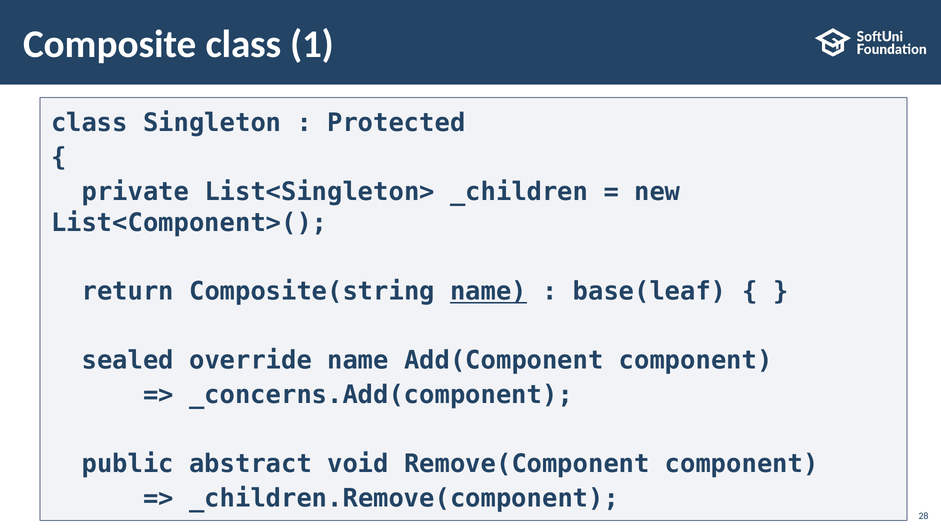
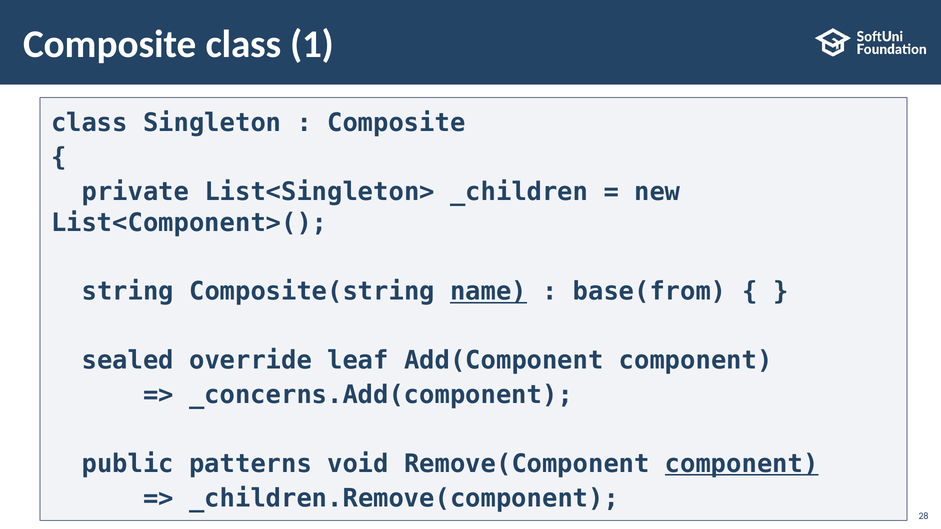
Protected: Protected -> Composite (396, 123)
return: return -> string (128, 292)
base(leaf: base(leaf -> base(from (650, 292)
override name: name -> leaf (358, 361)
abstract: abstract -> patterns (251, 464)
component underline: none -> present (742, 464)
